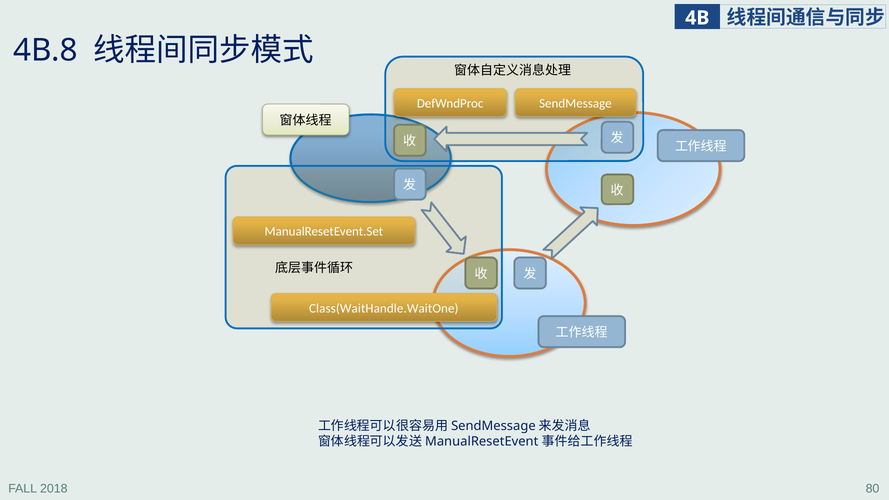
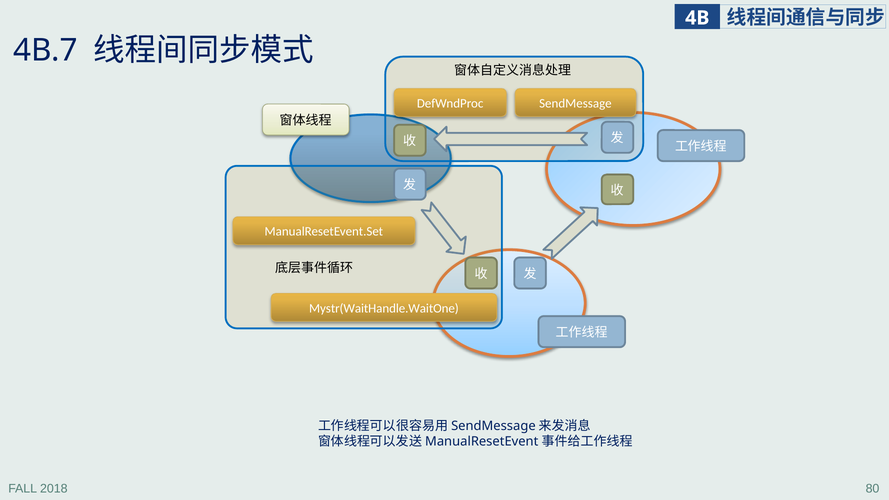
4B.8: 4B.8 -> 4B.7 (46, 50)
Class(WaitHandle.WaitOne: Class(WaitHandle.WaitOne -> Mystr(WaitHandle.WaitOne (384, 308)
